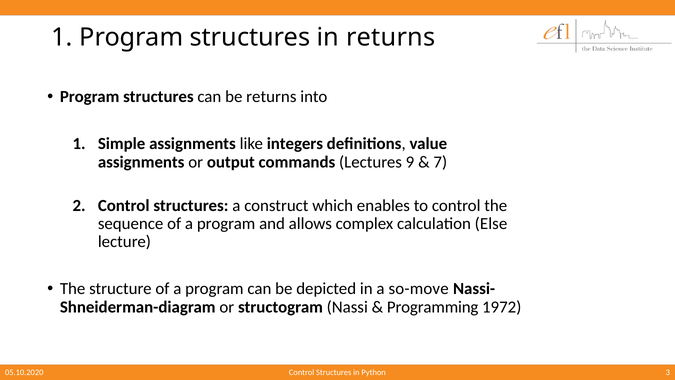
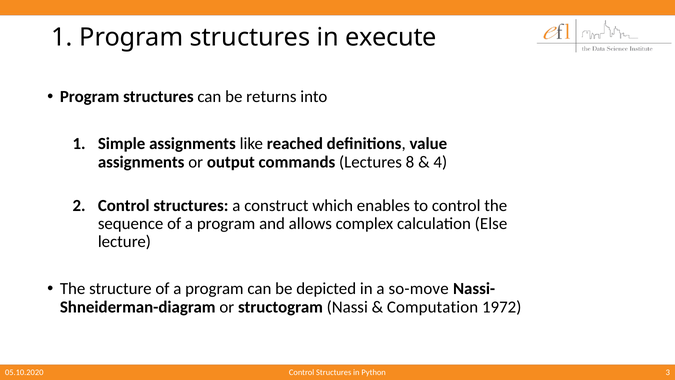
in returns: returns -> execute (391, 37)
integers: integers -> reached (295, 144)
9: 9 -> 8 (410, 162)
7: 7 -> 4 (440, 162)
Programming: Programming -> Computation (433, 307)
